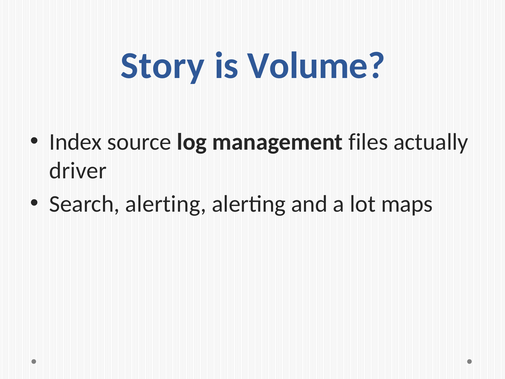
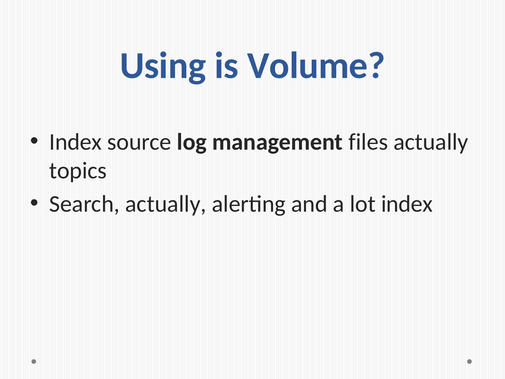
Story: Story -> Using (163, 66)
driver: driver -> topics (78, 170)
Search alerting: alerting -> actually (166, 204)
lot maps: maps -> index (407, 204)
